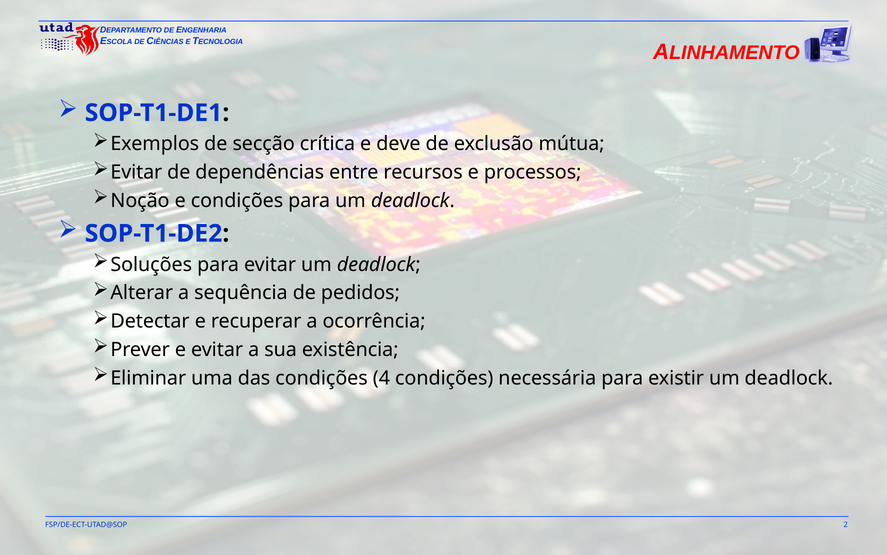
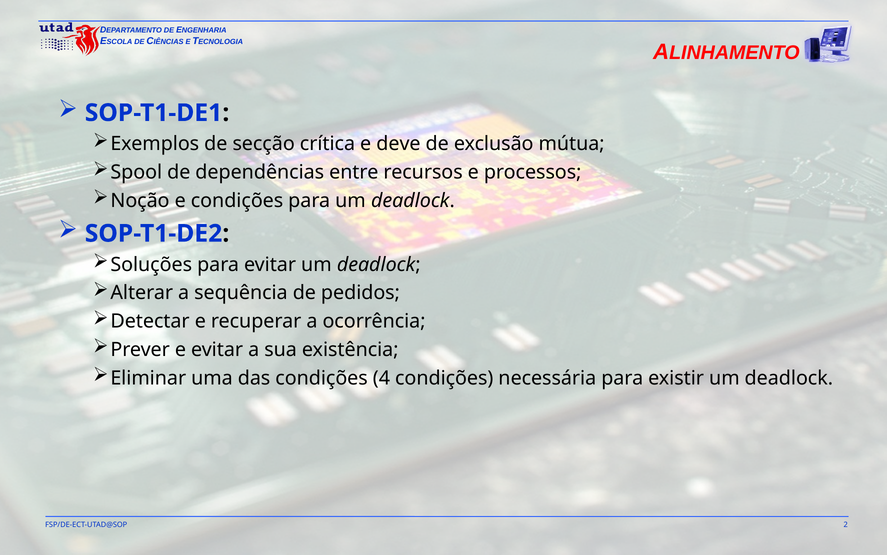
Evitar: Evitar -> Spool (136, 172)
